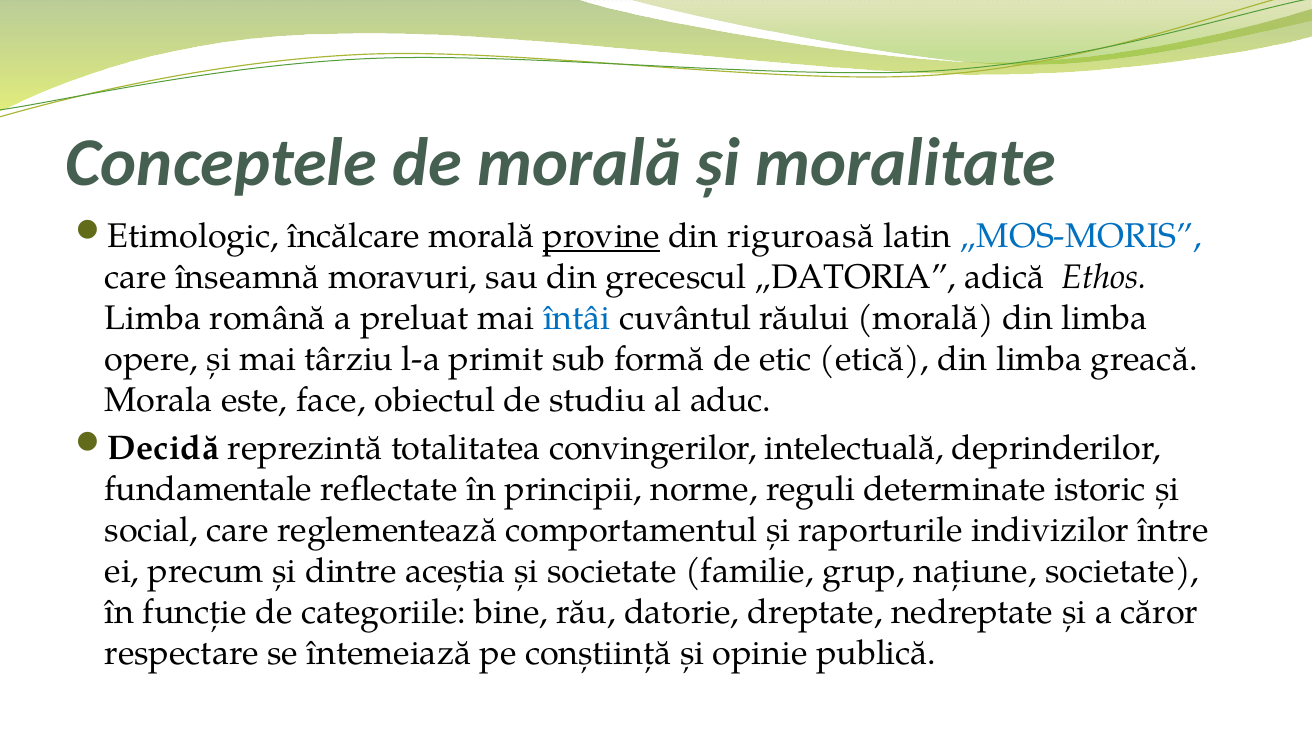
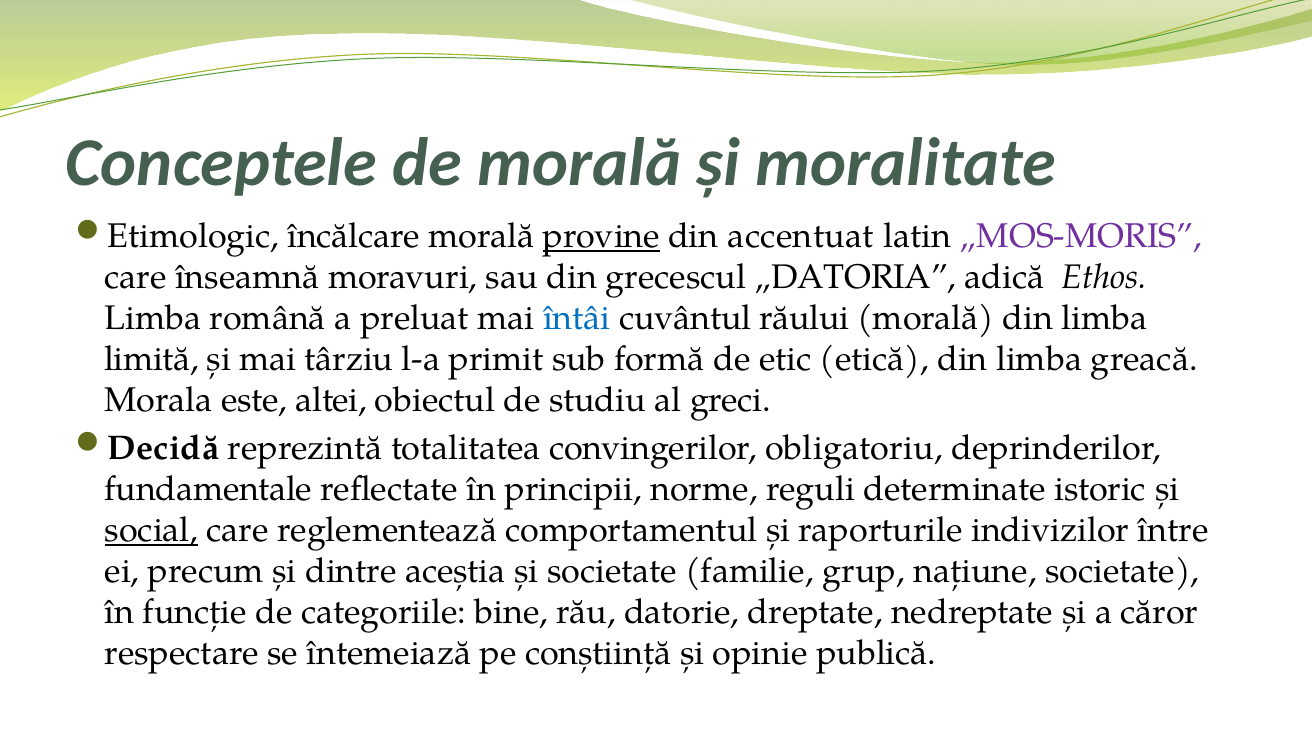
riguroasă: riguroasă -> accentuat (801, 236)
„MOS-MORIS colour: blue -> purple (1081, 236)
opere: opere -> limită (152, 359)
face: face -> altei (331, 400)
aduc: aduc -> greci (730, 400)
intelectuală: intelectuală -> obligatoriu (854, 448)
social underline: none -> present (152, 530)
